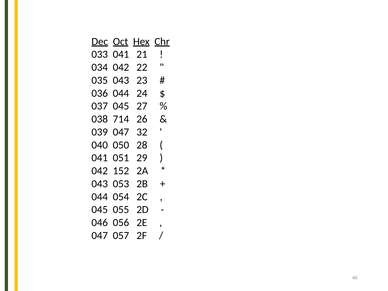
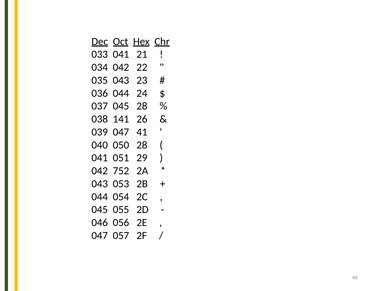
045 27: 27 -> 28 (142, 106)
714: 714 -> 141 (121, 119)
32: 32 -> 41 (142, 132)
152: 152 -> 752 (121, 171)
